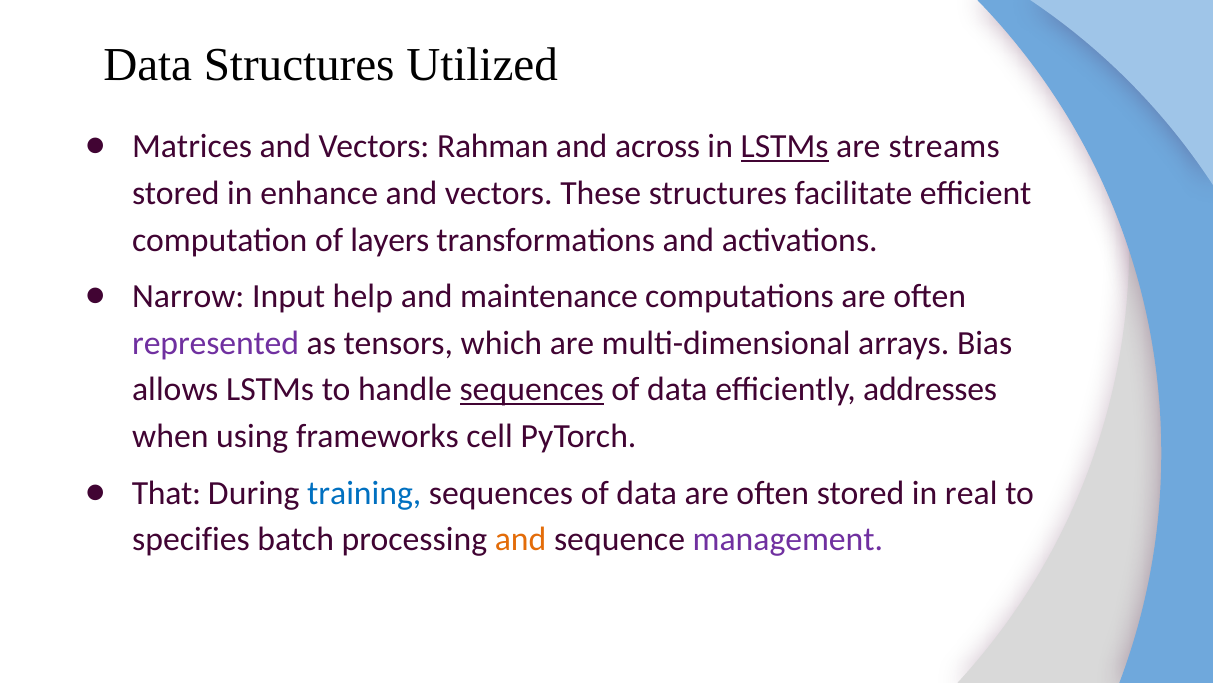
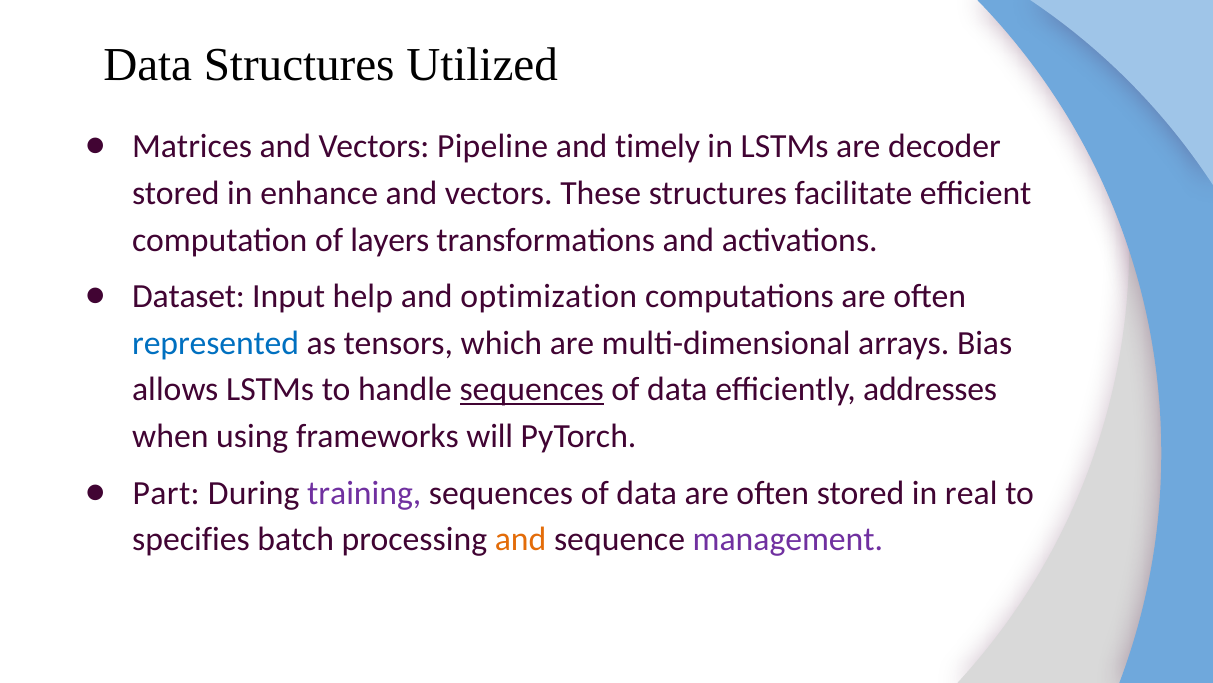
Rahman: Rahman -> Pipeline (493, 147)
across: across -> timely (658, 147)
LSTMs underline: present -> none (785, 147)
streams: streams -> decoder (944, 147)
Narrow: Narrow -> Dataset (189, 296)
maintenance: maintenance -> optimization (549, 296)
represented colour: purple -> blue (216, 343)
cell: cell -> will (490, 436)
That: That -> Part (166, 492)
training colour: blue -> purple (364, 492)
